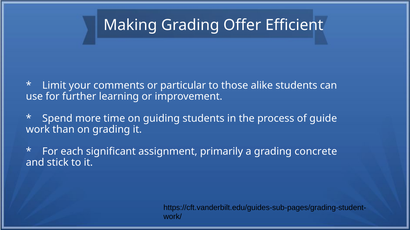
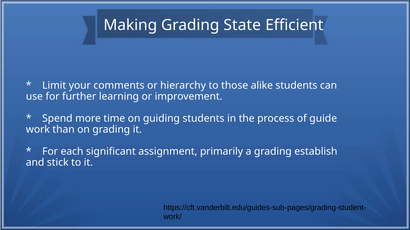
Offer: Offer -> State (242, 25)
particular: particular -> hierarchy (183, 86)
concrete: concrete -> establish (316, 152)
